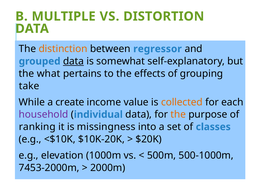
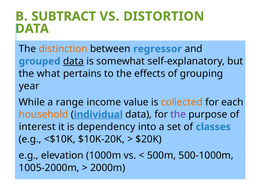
MULTIPLE: MULTIPLE -> SUBTRACT (64, 16)
take: take -> year (29, 86)
create: create -> range (70, 102)
household colour: purple -> orange (44, 115)
individual underline: none -> present (98, 115)
the colour: orange -> purple (178, 115)
ranking: ranking -> interest (37, 127)
missingness: missingness -> dependency (106, 127)
7453-2000m: 7453-2000m -> 1005-2000m (49, 168)
